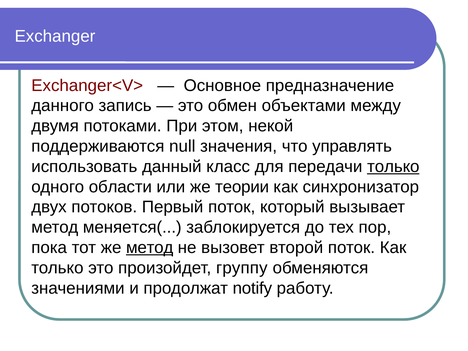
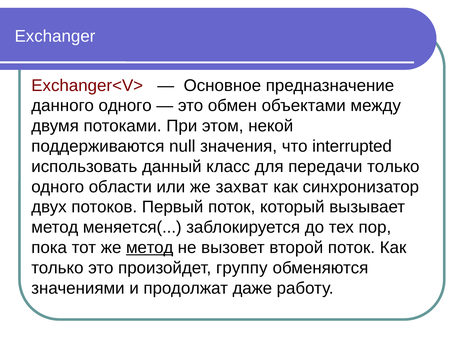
данного запись: запись -> одного (125, 106)
управлять: управлять -> interrupted (352, 146)
только underline: present -> none (393, 166)
теории: теории -> захват (242, 187)
notify: notify -> даже (252, 288)
